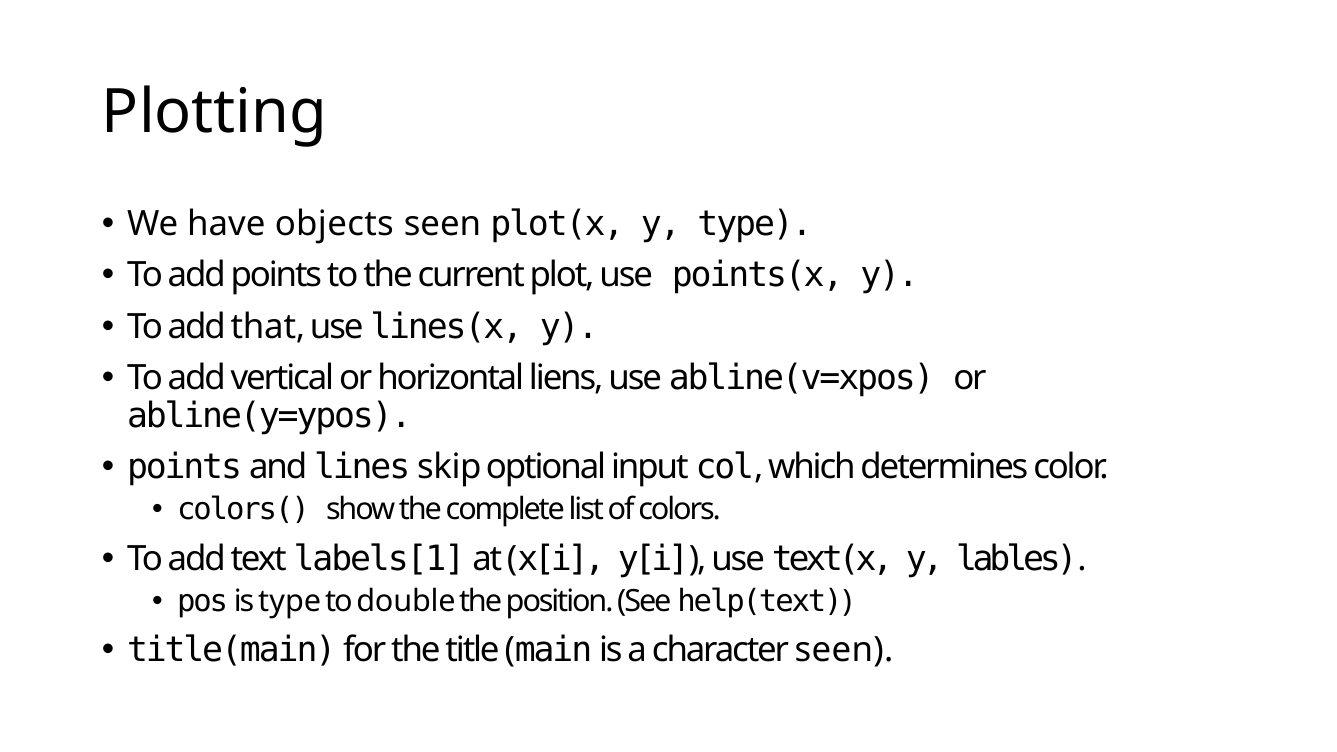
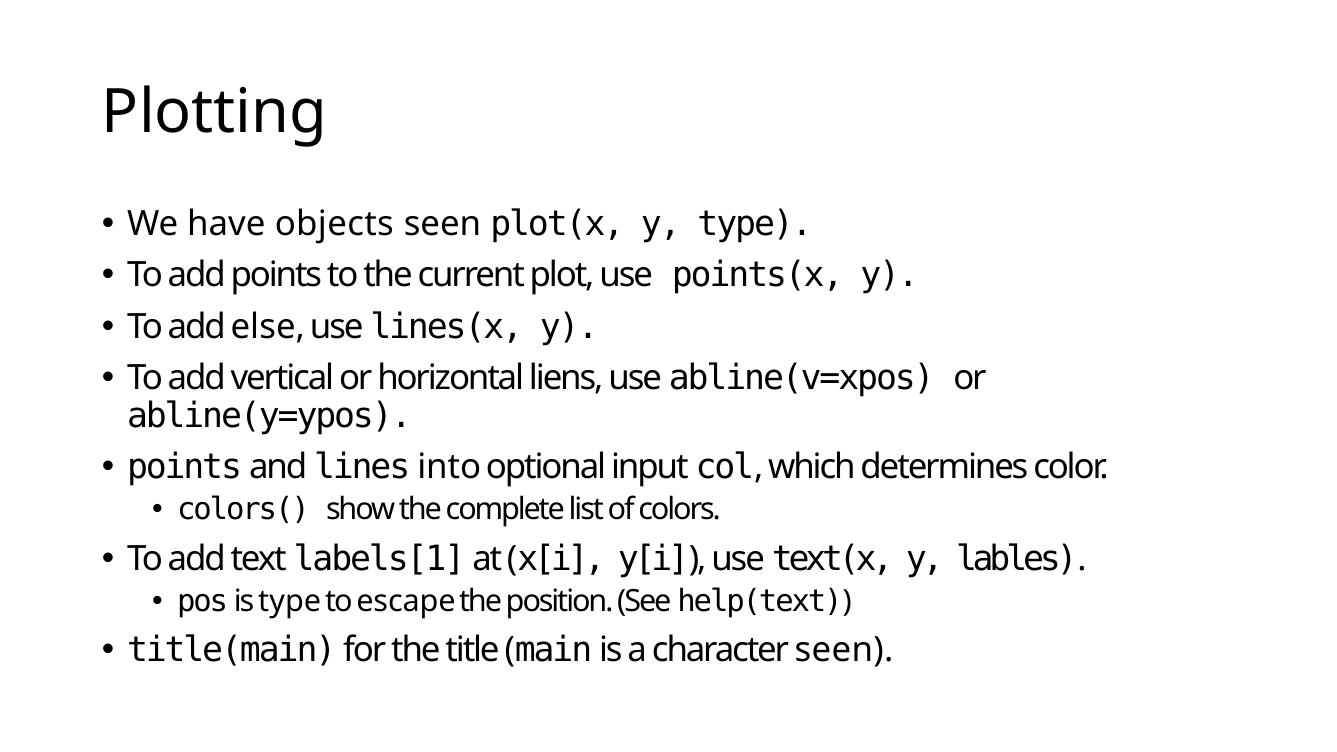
that: that -> else (268, 327)
skip: skip -> into (449, 467)
double: double -> escape (406, 601)
